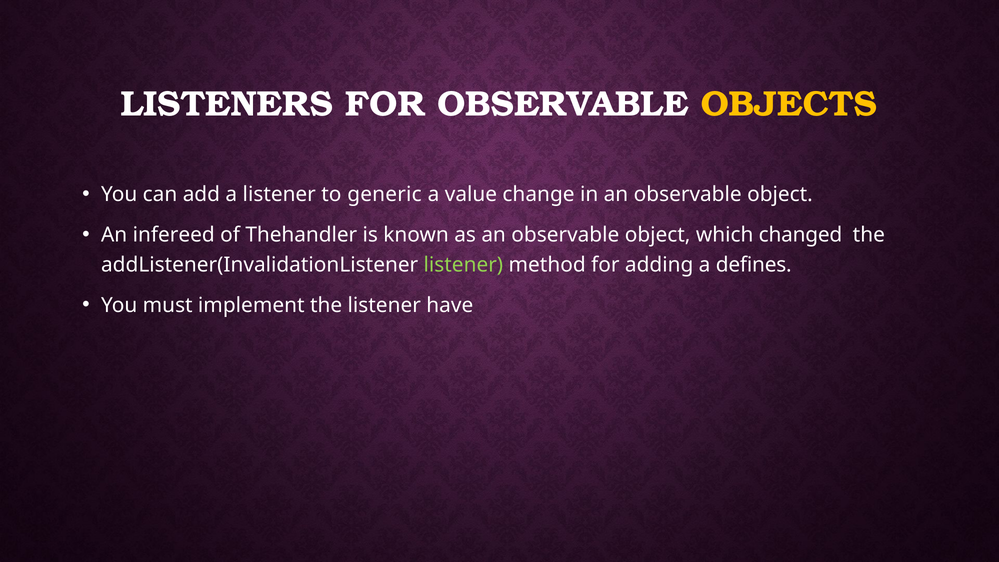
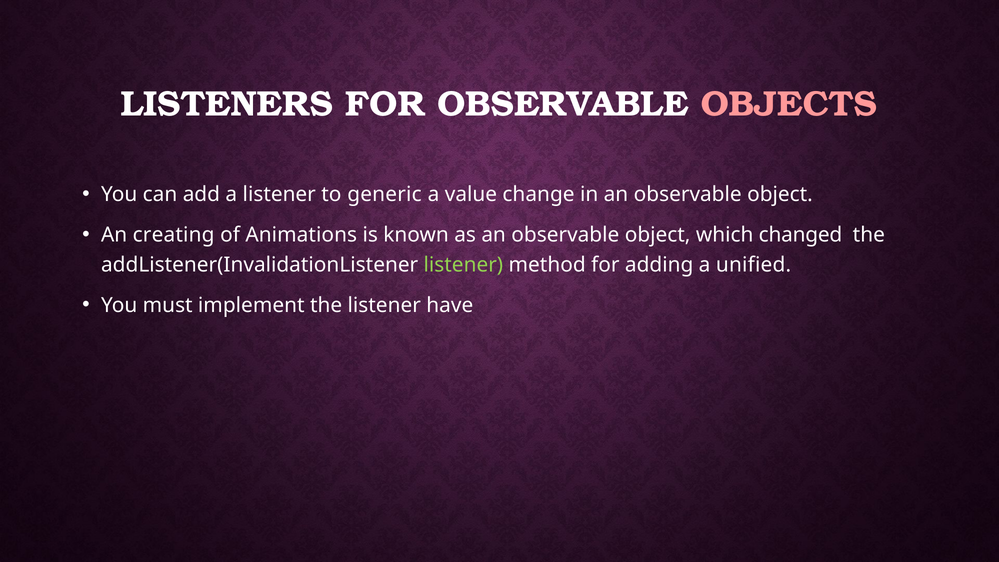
OBJECTS colour: yellow -> pink (789, 104)
infereed: infereed -> creating (174, 235)
Thehandler: Thehandler -> Animations (301, 235)
defines: defines -> unified (754, 265)
